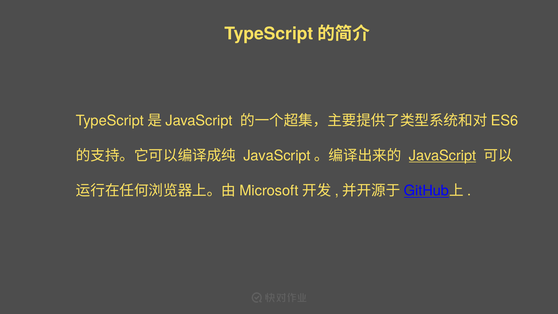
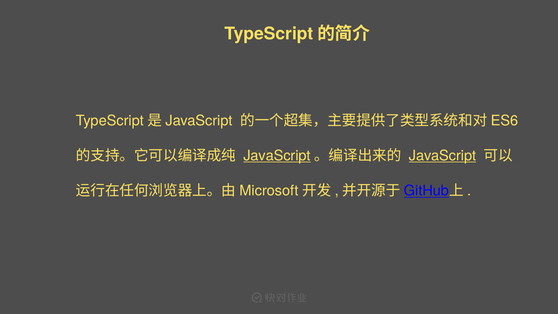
JavaScript underline: none -> present (277, 156)
